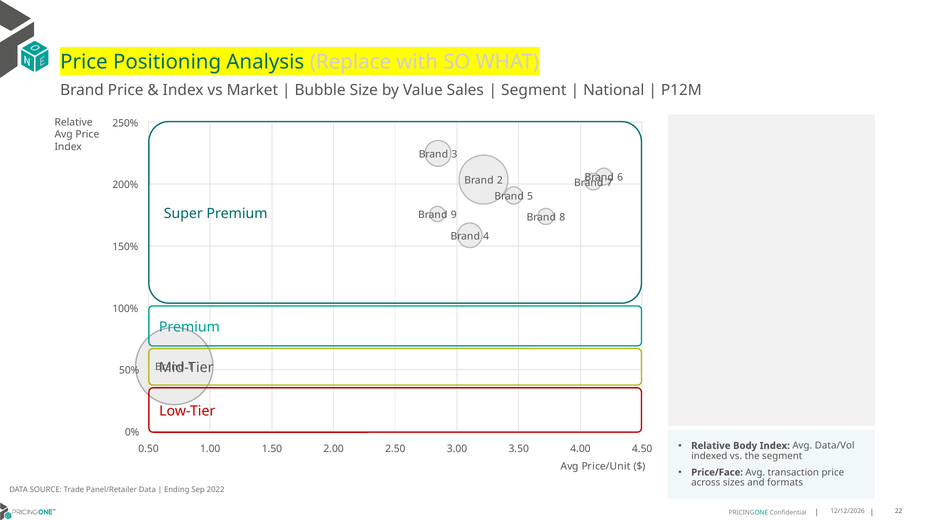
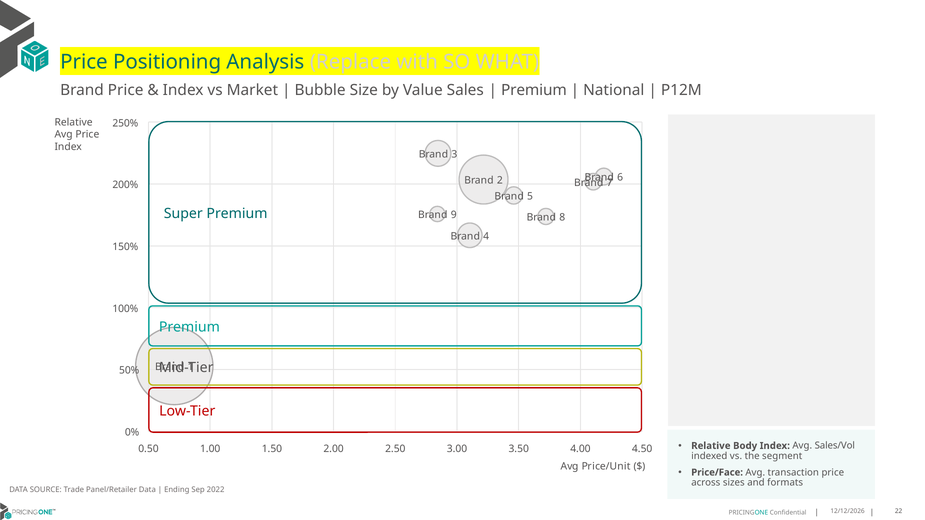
Segment: Segment -> Premium (534, 90)
Data/Vol: Data/Vol -> Sales/Vol (835, 446)
